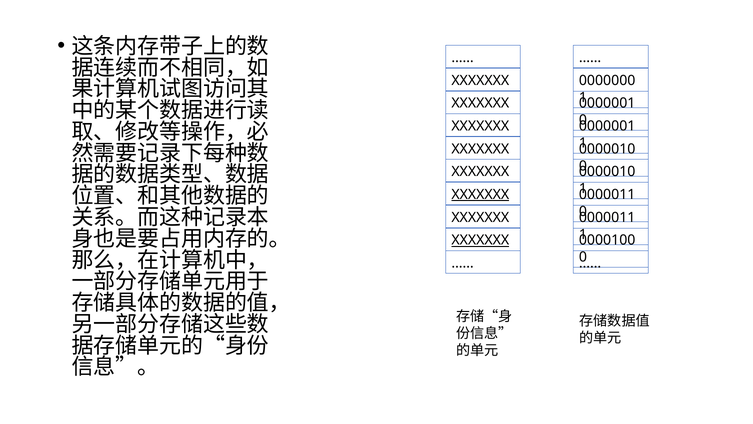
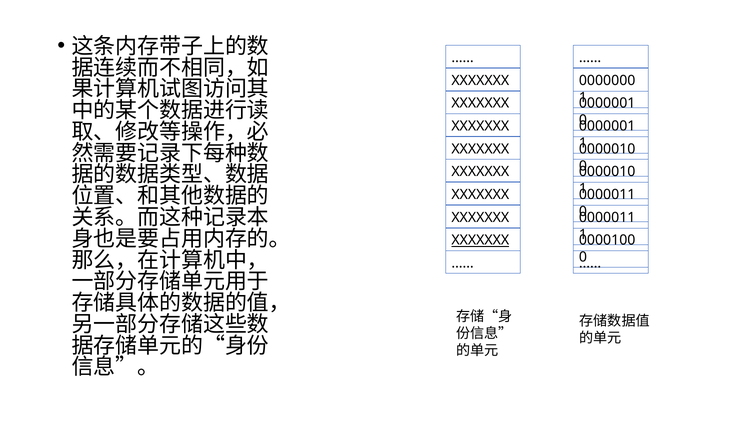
XXXXXXX underline: present -> none (480, 194)
